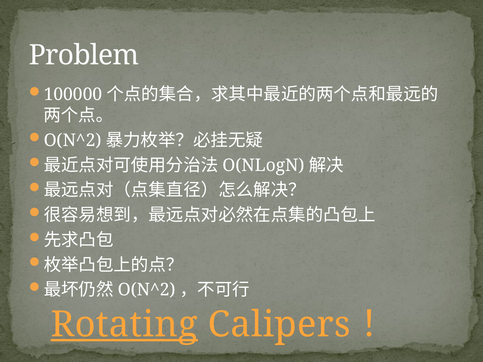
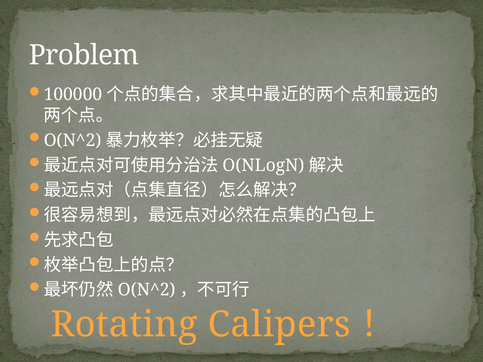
Rotating underline: present -> none (124, 325)
